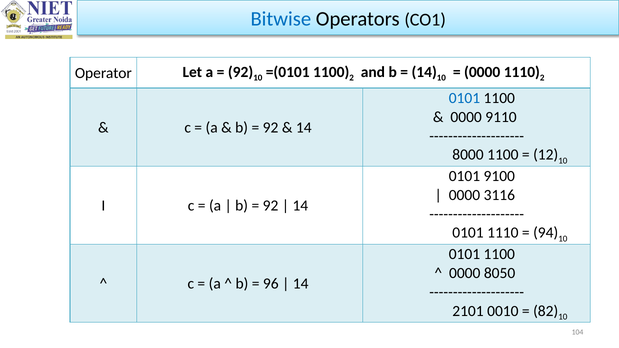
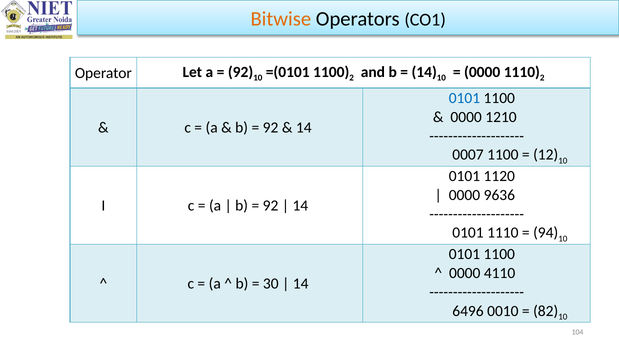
Bitwise colour: blue -> orange (281, 19)
9110: 9110 -> 1210 (501, 117)
8000: 8000 -> 0007 (468, 155)
9100: 9100 -> 1120 (499, 176)
3116: 3116 -> 9636 (499, 195)
8050: 8050 -> 4110 (500, 273)
96: 96 -> 30 (271, 284)
2101: 2101 -> 6496 (468, 311)
